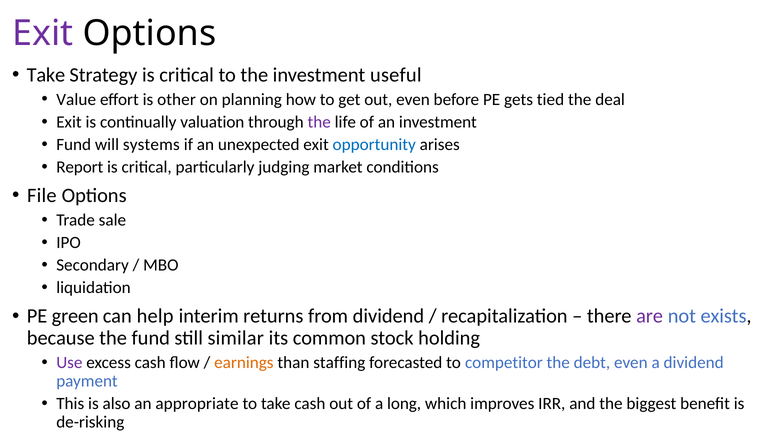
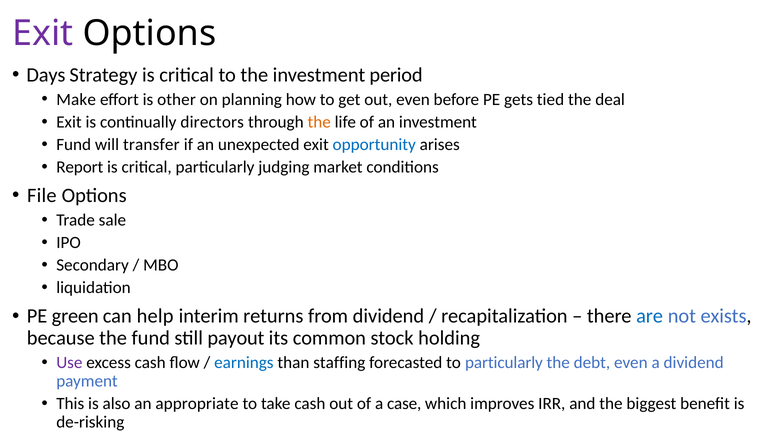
Take: Take -> Days (46, 75)
useful: useful -> period (396, 75)
Value: Value -> Make (76, 99)
valuation: valuation -> directors (212, 122)
the colour: purple -> orange (319, 122)
systems: systems -> transfer (151, 145)
are colour: purple -> blue (650, 316)
similar: similar -> payout (236, 338)
earnings colour: orange -> blue (244, 363)
to competitor: competitor -> particularly (504, 363)
long: long -> case (404, 404)
